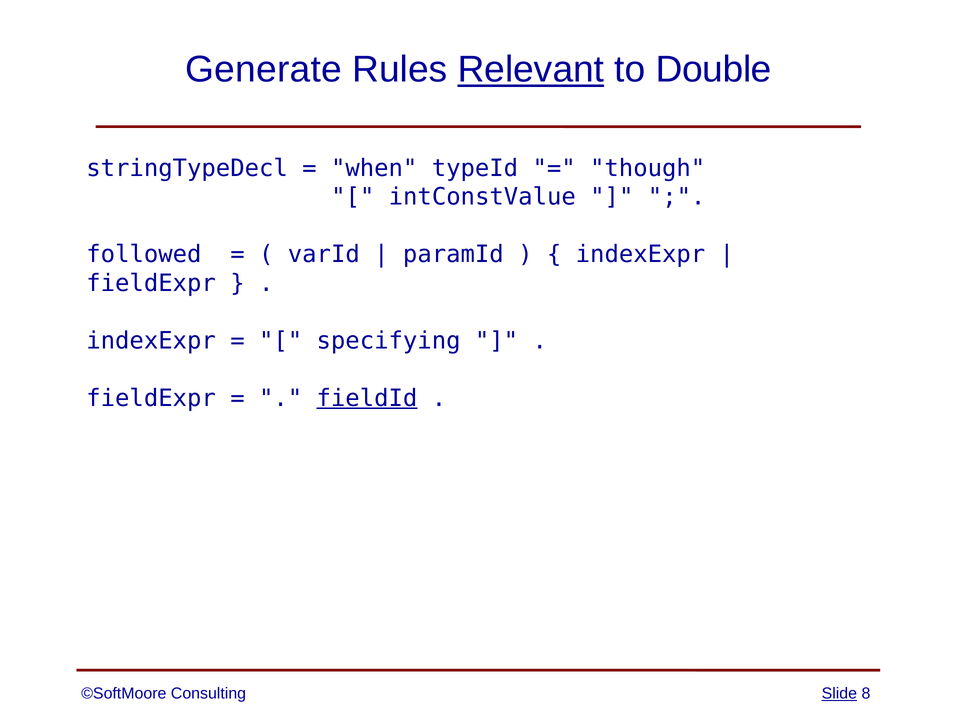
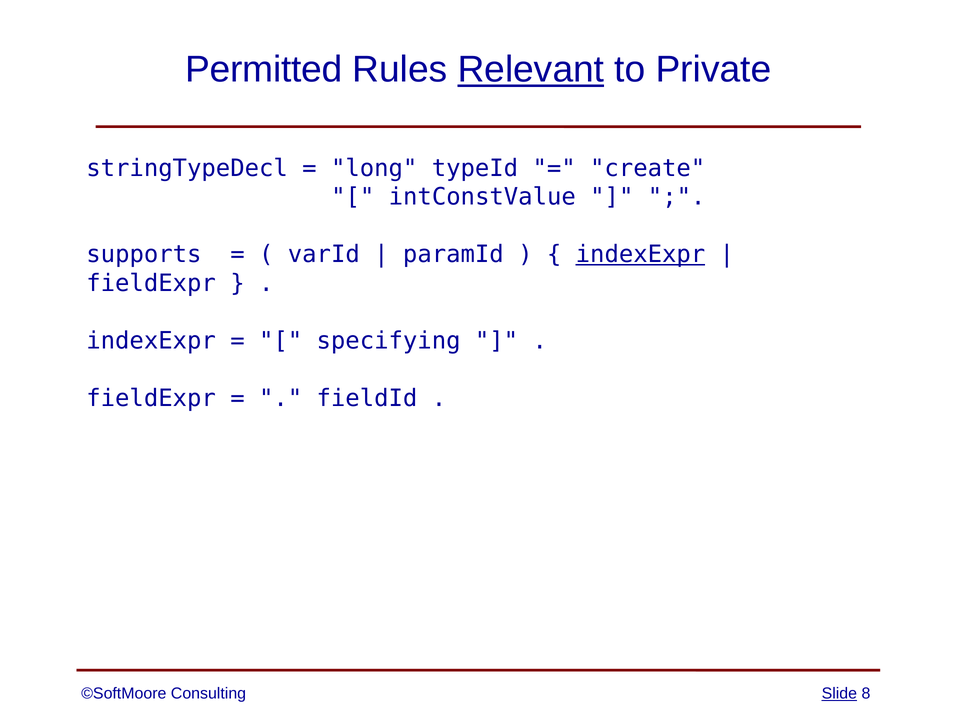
Generate: Generate -> Permitted (264, 70)
Double: Double -> Private (713, 70)
when: when -> long (374, 168)
though: though -> create (648, 168)
followed: followed -> supports (144, 254)
indexExpr underline: none -> present (640, 254)
fieldId underline: present -> none (367, 398)
